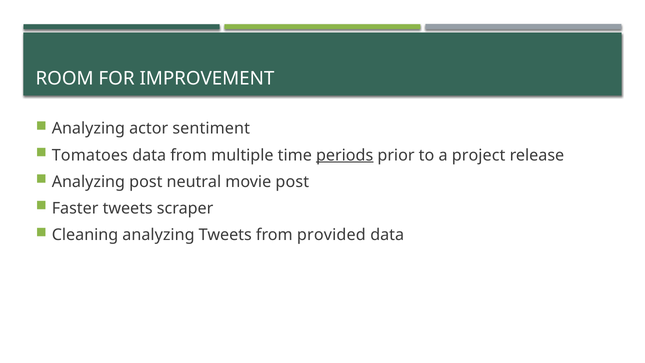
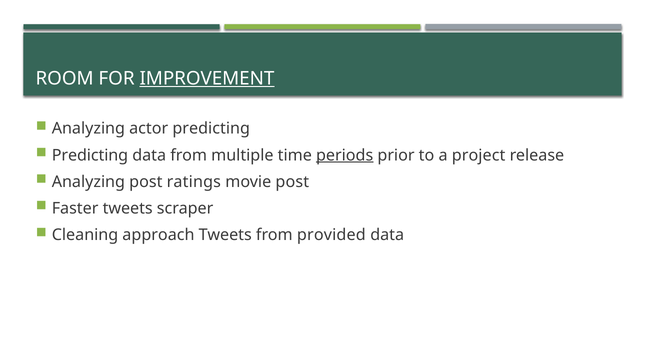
IMPROVEMENT underline: none -> present (207, 78)
actor sentiment: sentiment -> predicting (211, 129)
Tomatoes: Tomatoes -> Predicting (90, 155)
neutral: neutral -> ratings (194, 182)
Cleaning analyzing: analyzing -> approach (158, 235)
